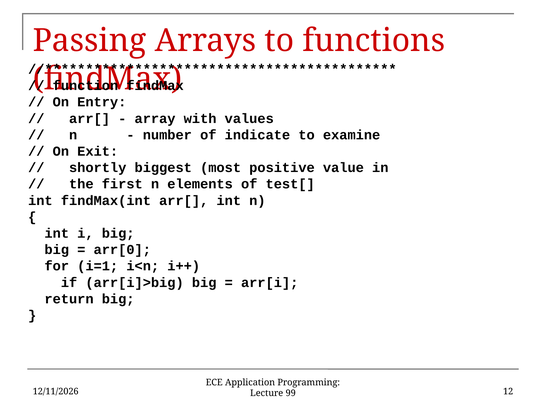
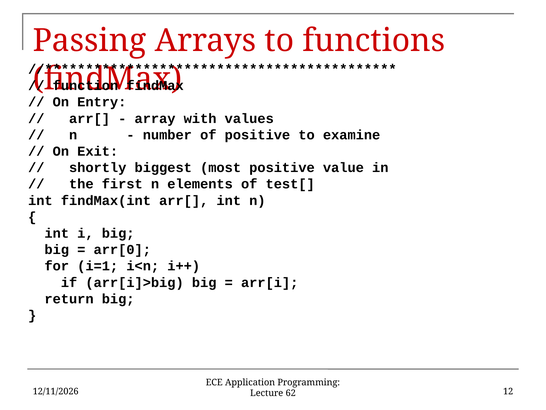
of indicate: indicate -> positive (257, 135)
99: 99 -> 62 (291, 393)
